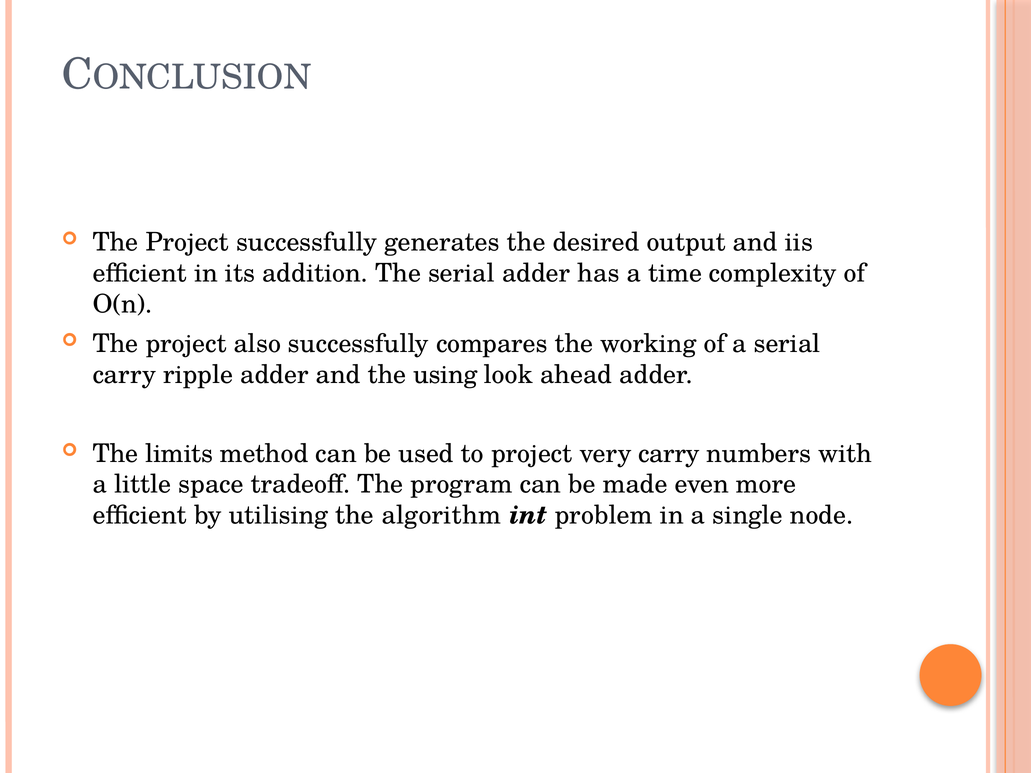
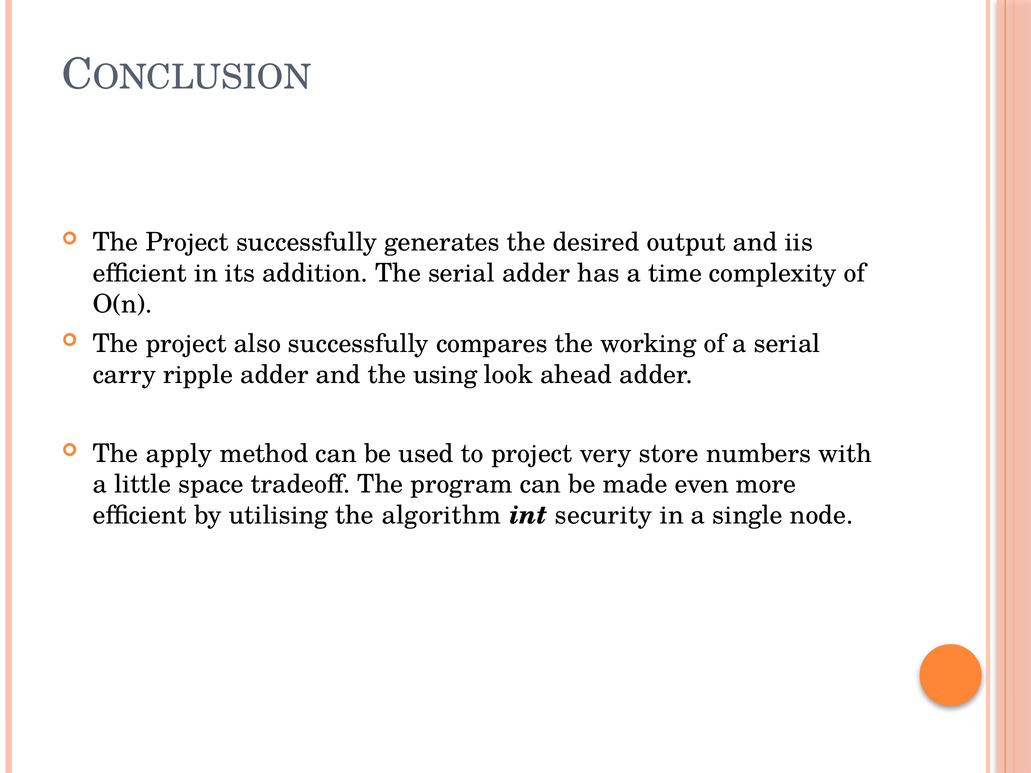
limits: limits -> apply (179, 454)
very carry: carry -> store (669, 454)
problem: problem -> security (604, 516)
